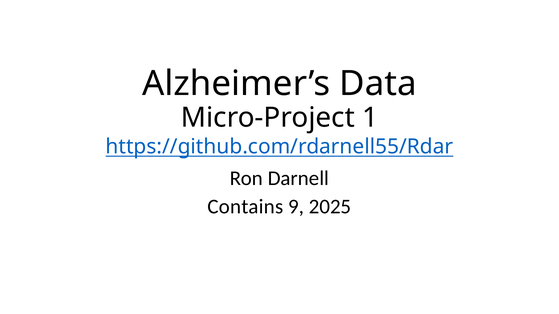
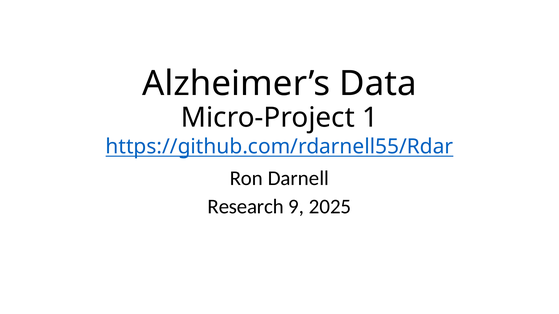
Contains: Contains -> Research (246, 207)
